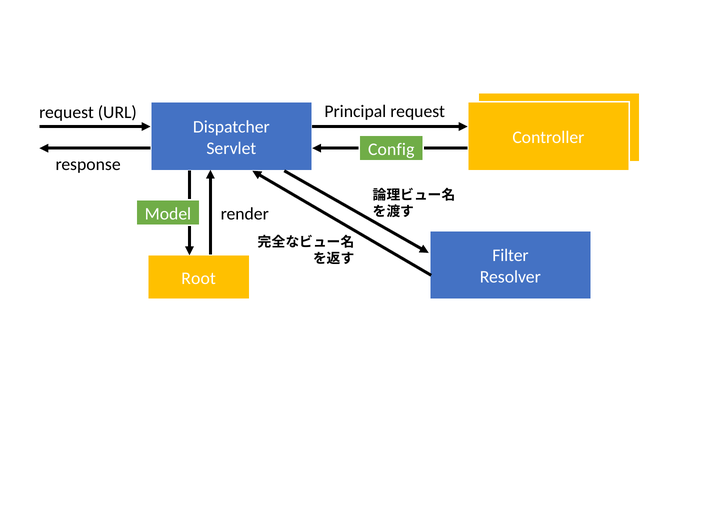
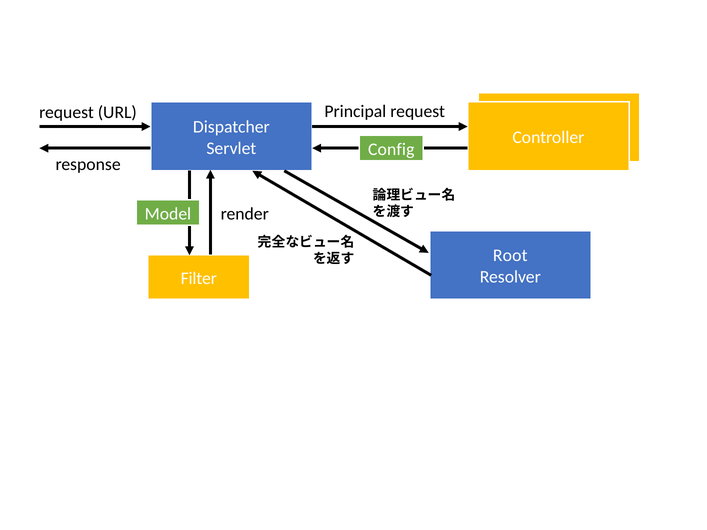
Filter: Filter -> Root (510, 256)
Root: Root -> Filter (199, 278)
